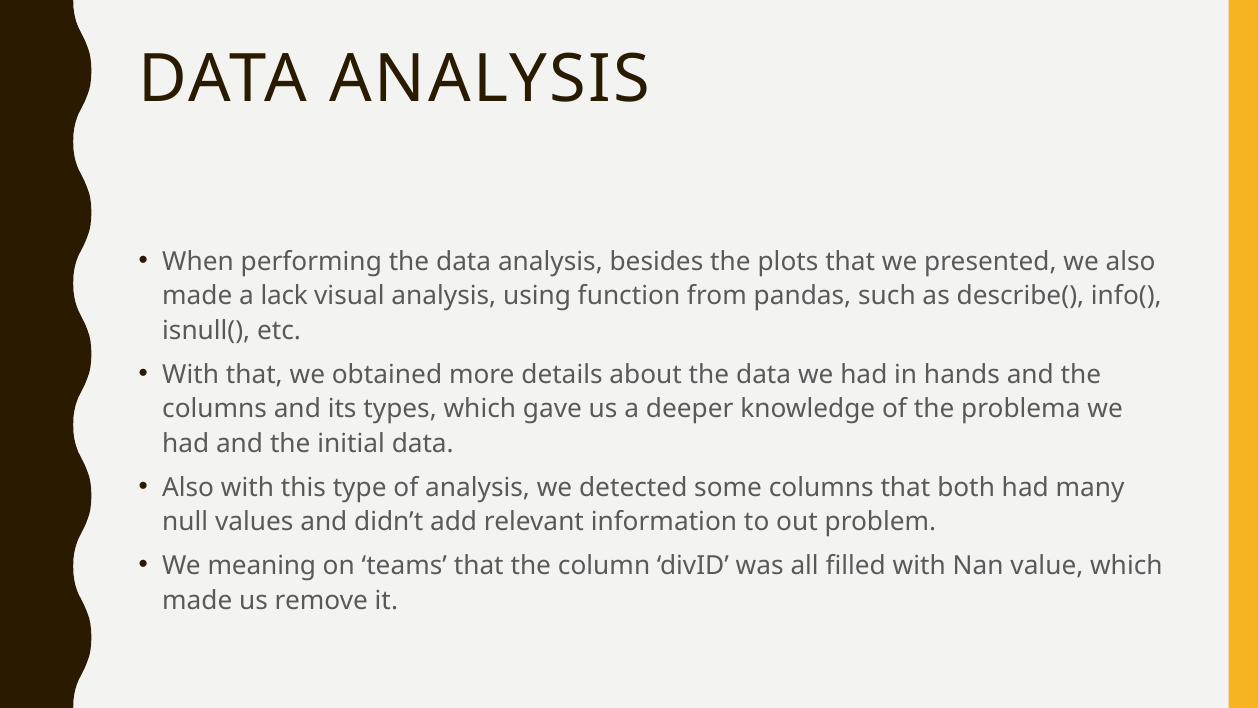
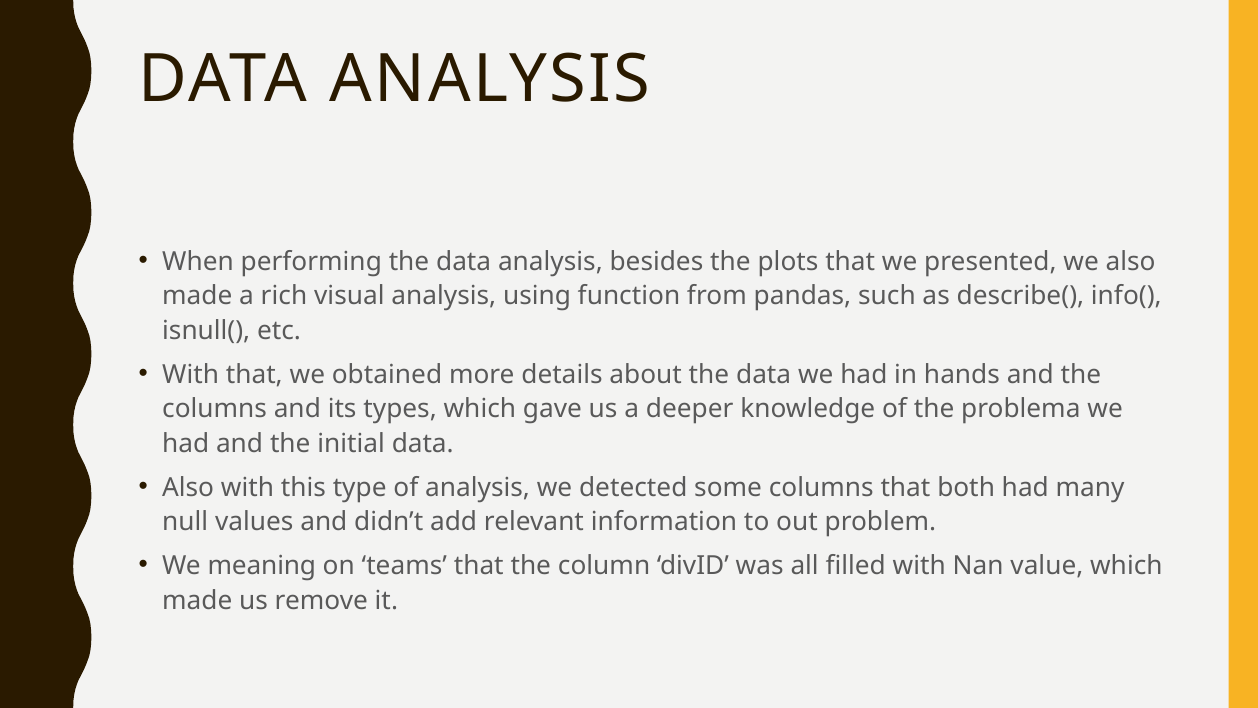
lack: lack -> rich (284, 296)
